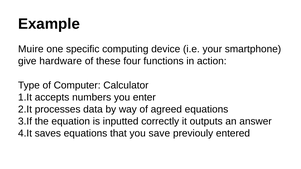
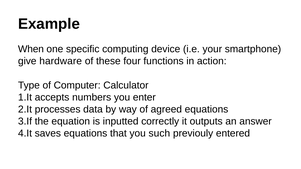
Muire: Muire -> When (31, 49)
save: save -> such (159, 134)
